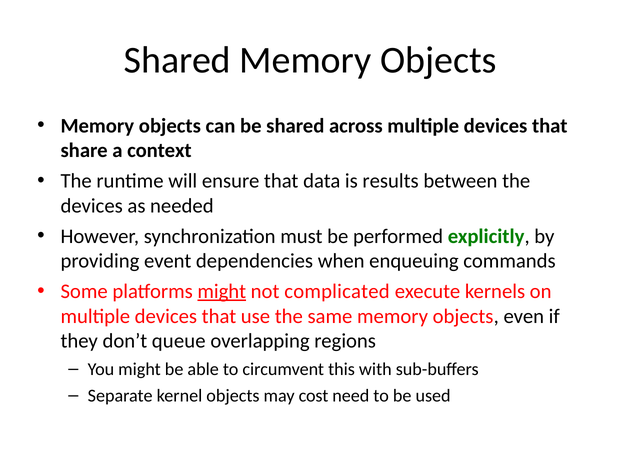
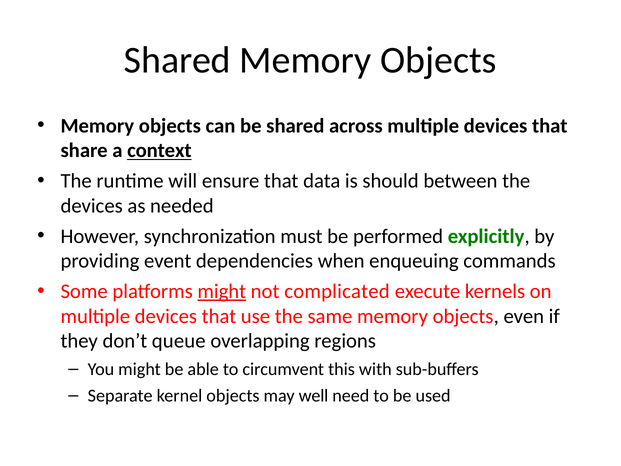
context underline: none -> present (159, 150)
results: results -> should (391, 181)
cost: cost -> well (314, 395)
